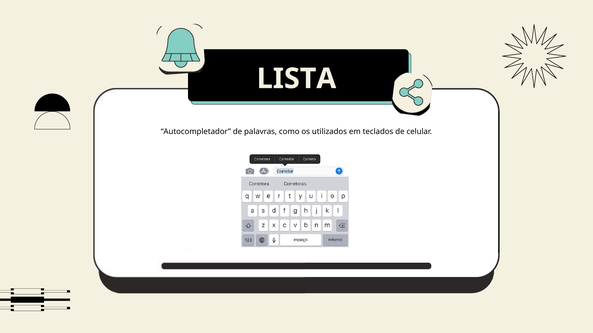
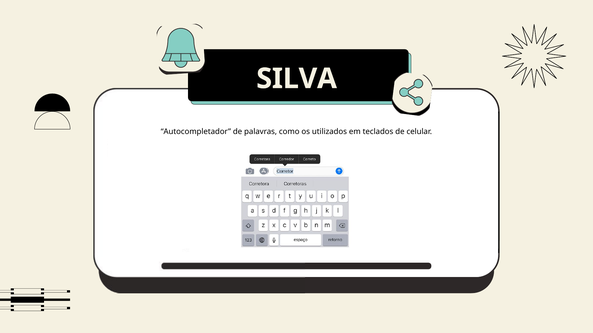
LISTA: LISTA -> SILVA (297, 79)
